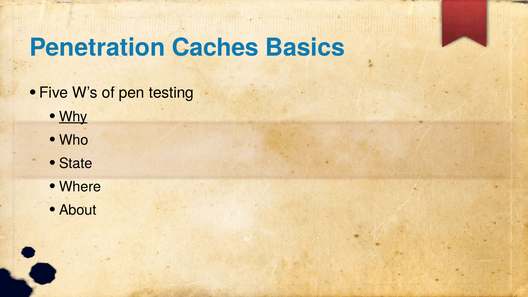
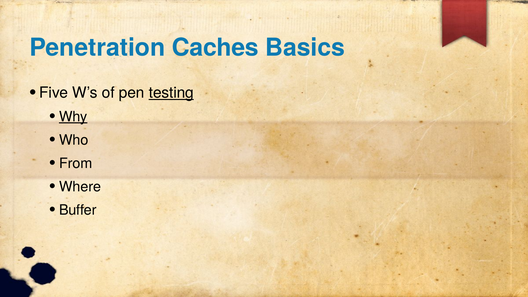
testing underline: none -> present (171, 93)
State: State -> From (76, 163)
About: About -> Buffer (78, 210)
